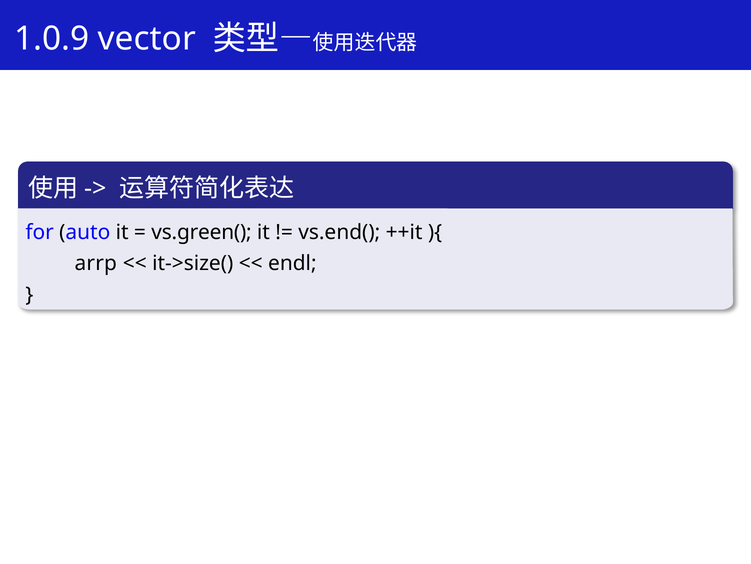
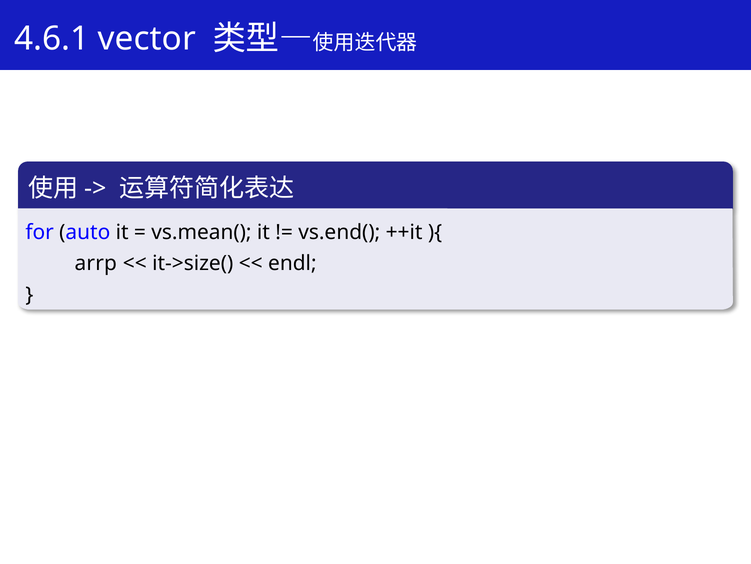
1.0.9: 1.0.9 -> 4.6.1 (52, 39)
vs.green(: vs.green( -> vs.mean( (201, 232)
